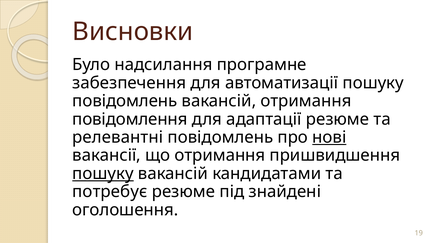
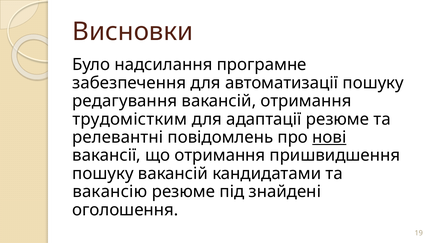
повідомлень: повідомлень -> редагування (125, 101)
повідомлення: повідомлення -> трудомістким (130, 119)
пошуку underline: present -> none (103, 174)
потребує: потребує -> вакансію (110, 192)
